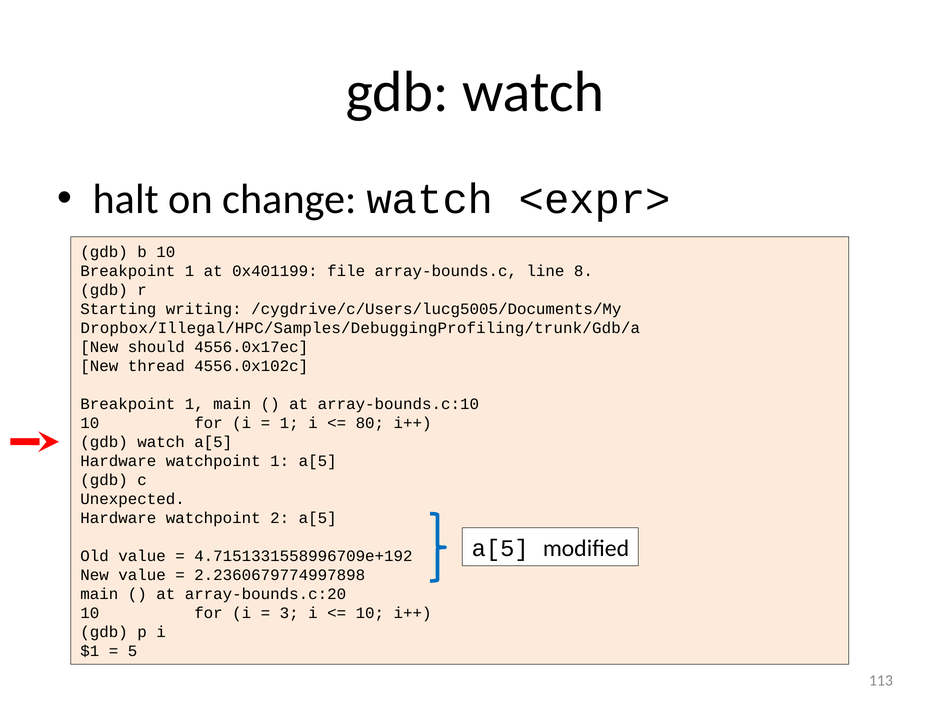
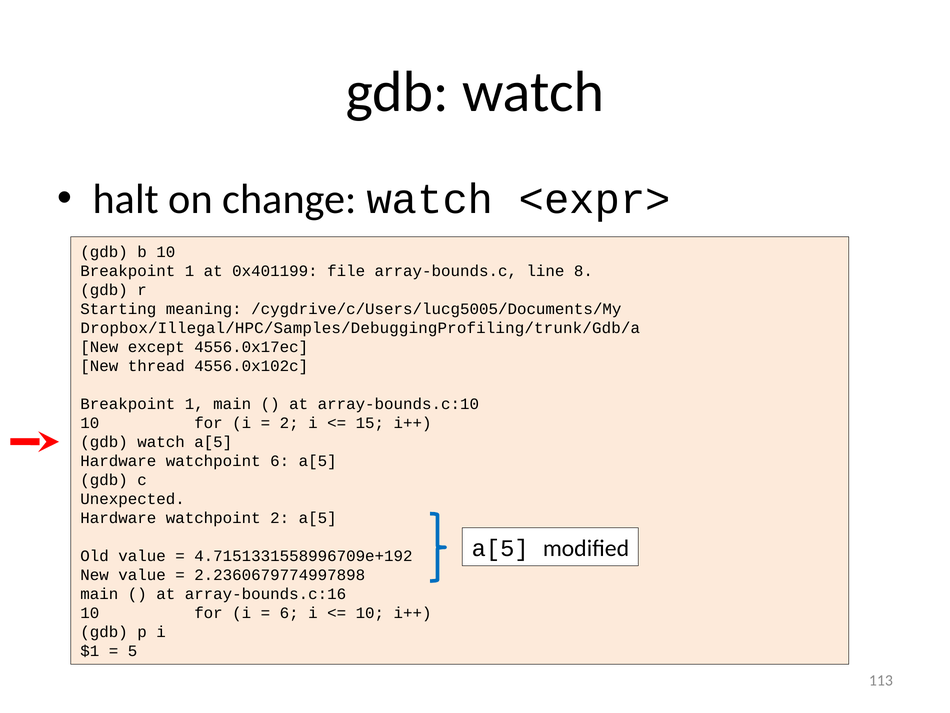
writing: writing -> meaning (204, 309)
should: should -> except (156, 347)
1: 1 -> 2 (289, 423)
80: 80 -> 15 (370, 423)
watchpoint 1: 1 -> 6 (280, 461)
array-bounds.c:20: array-bounds.c:20 -> array-bounds.c:16 (265, 594)
3: 3 -> 6 (289, 613)
